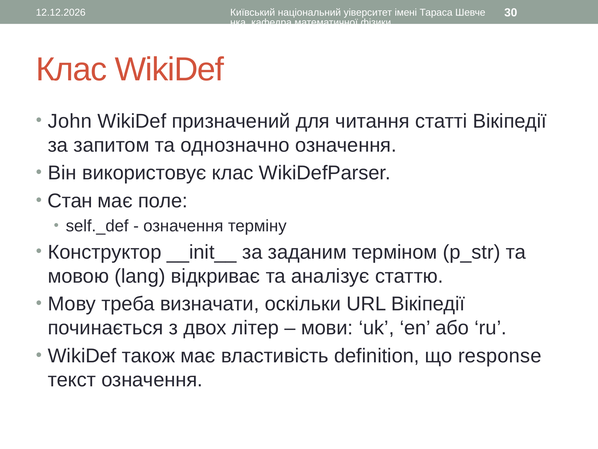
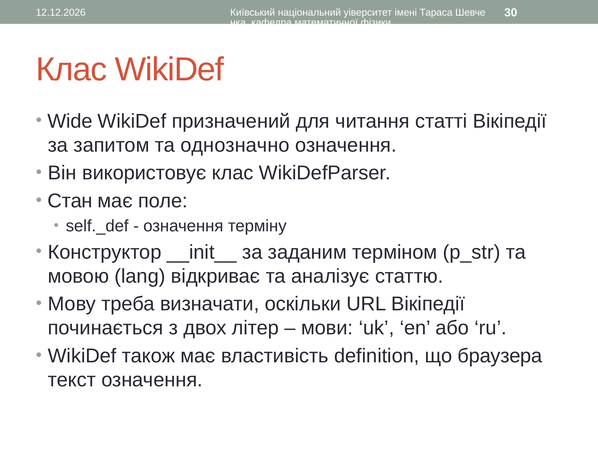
John: John -> Wide (70, 121)
response: response -> браузера (500, 356)
